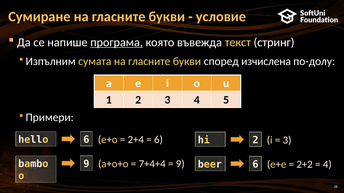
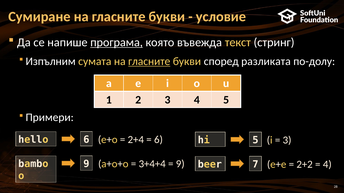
гласните underline: none -> present (149, 62)
изчислена: изчислена -> разликата (266, 62)
hi 2: 2 -> 5 (255, 140)
7+4+4: 7+4+4 -> 3+4+4 (152, 164)
beer 6: 6 -> 7 (255, 165)
